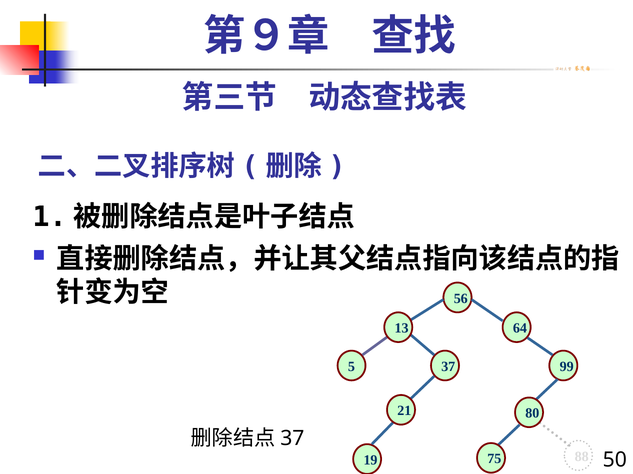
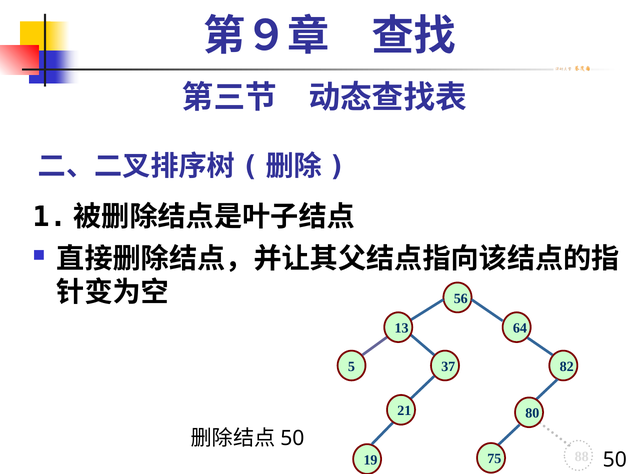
99: 99 -> 82 (567, 367)
37: 37 -> 50 (292, 439)
